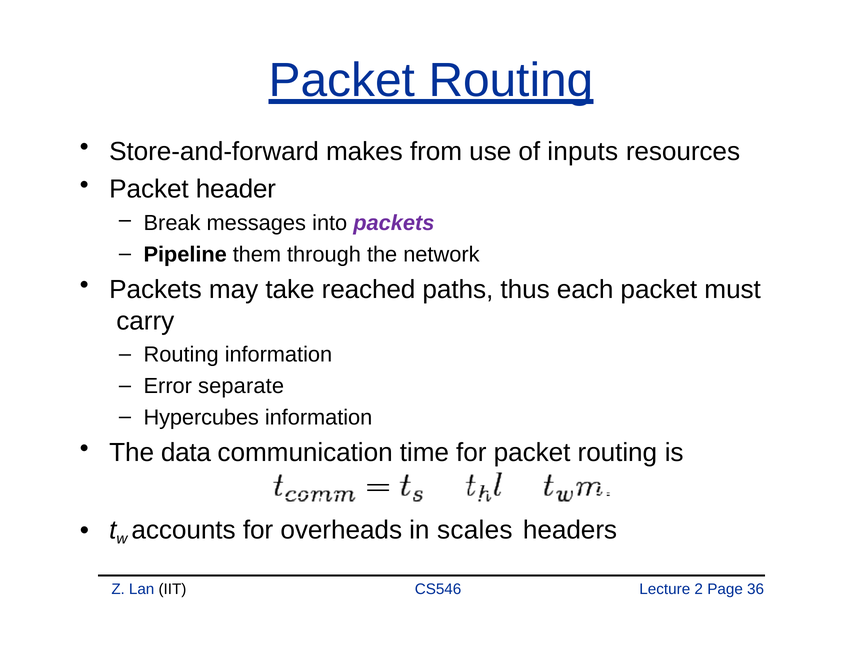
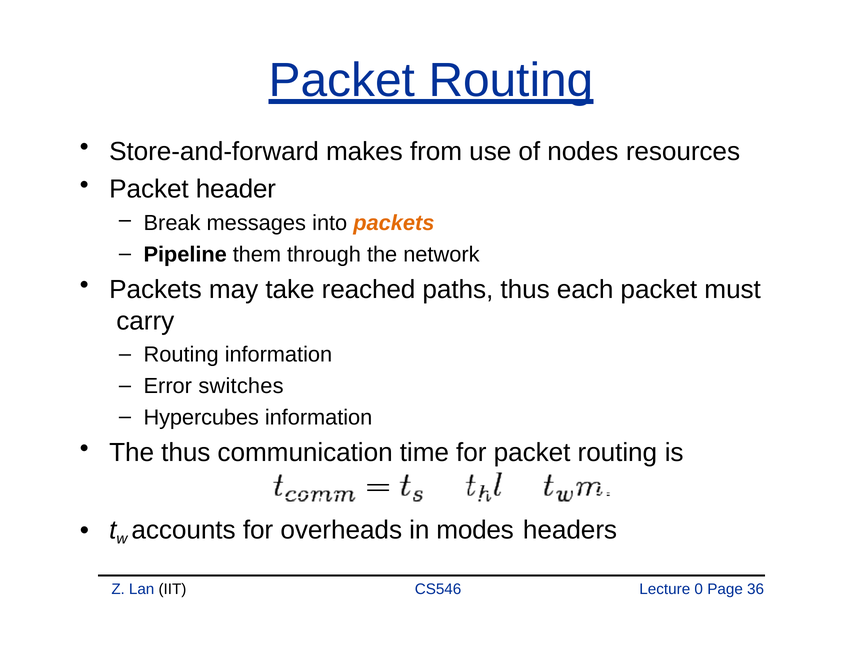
inputs: inputs -> nodes (583, 152)
packets colour: purple -> orange (394, 223)
separate: separate -> switches (241, 386)
The data: data -> thus (186, 453)
scales: scales -> modes (475, 530)
2: 2 -> 0 (699, 589)
